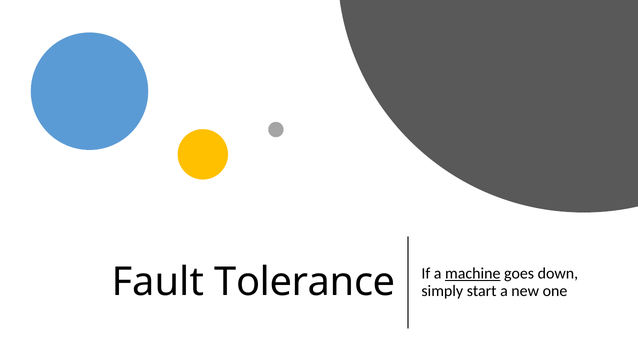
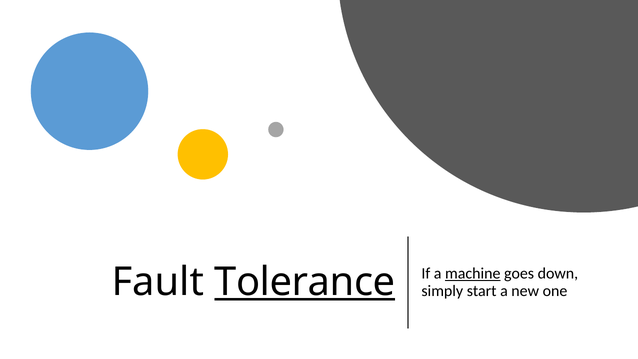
Tolerance underline: none -> present (305, 282)
